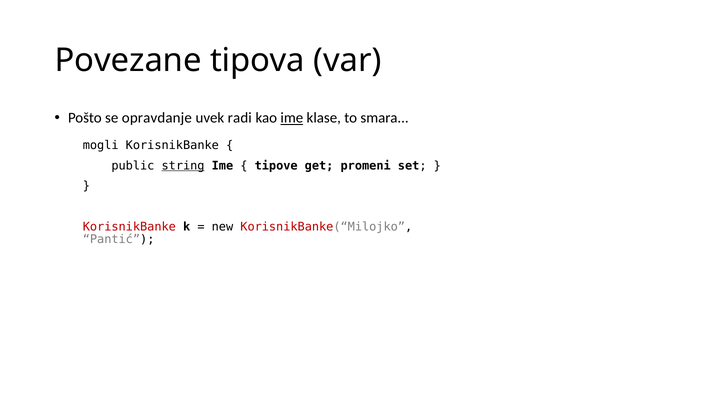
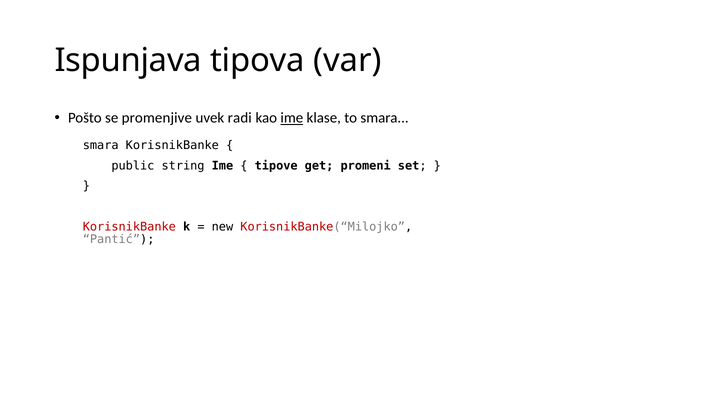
Povezane: Povezane -> Ispunjava (128, 60)
opravdanje: opravdanje -> promenjive (157, 118)
mogli: mogli -> smara (101, 145)
string underline: present -> none (183, 166)
